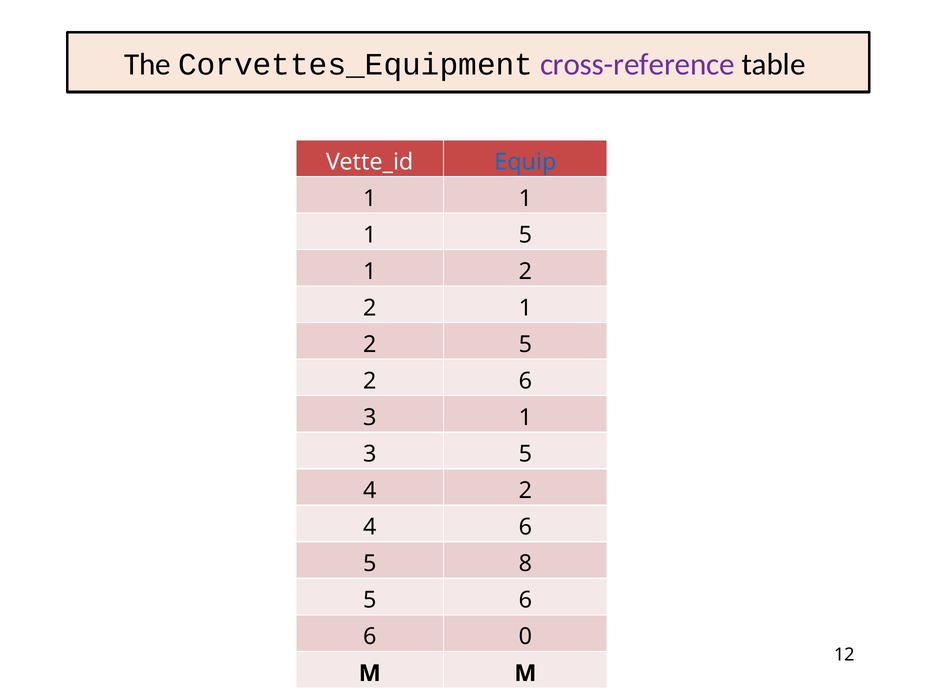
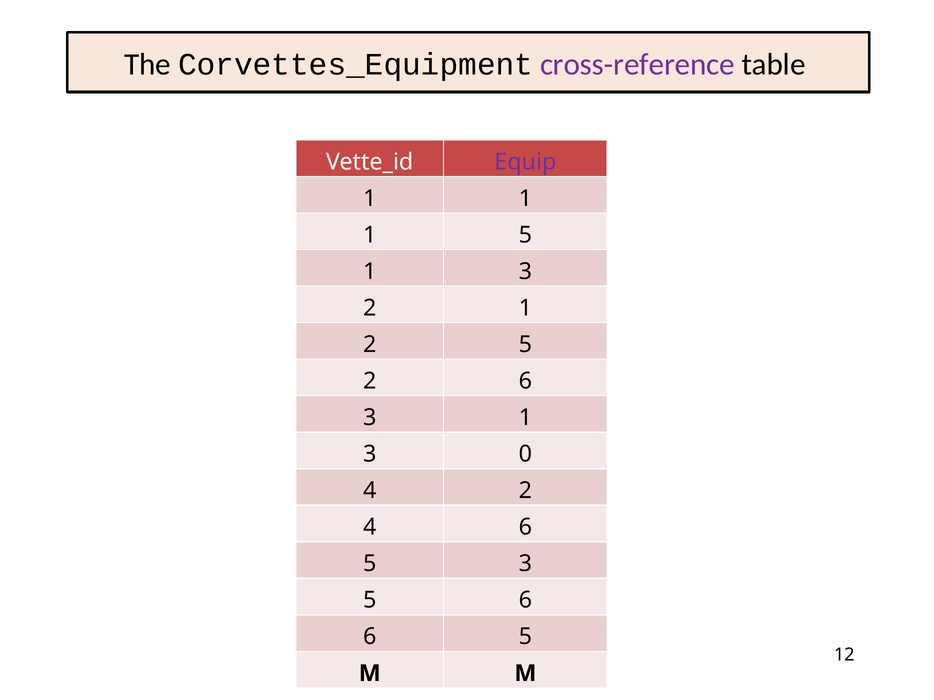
Equip colour: blue -> purple (525, 162)
2: 2 -> 3 (525, 272)
3 5: 5 -> 0 (525, 454)
5 8: 8 -> 3 (525, 564)
0: 0 -> 5 (525, 637)
